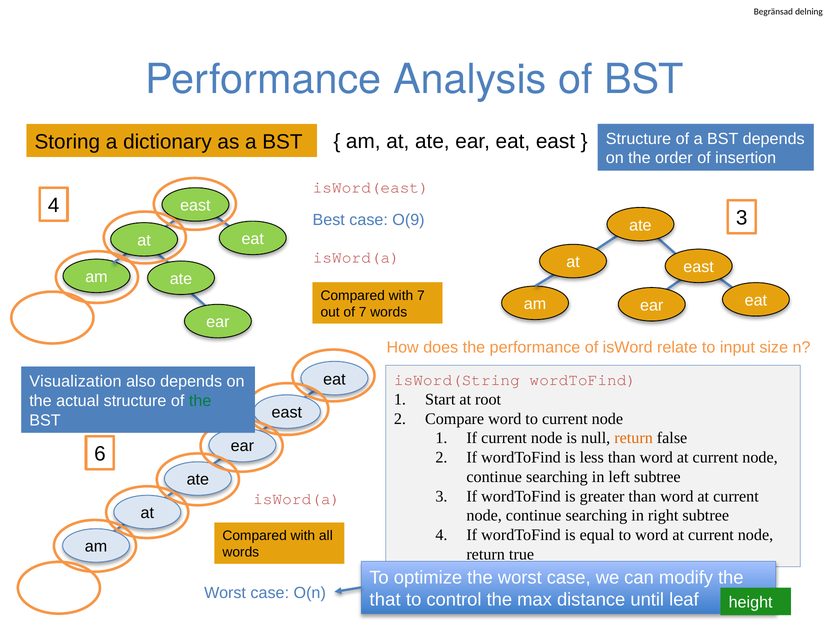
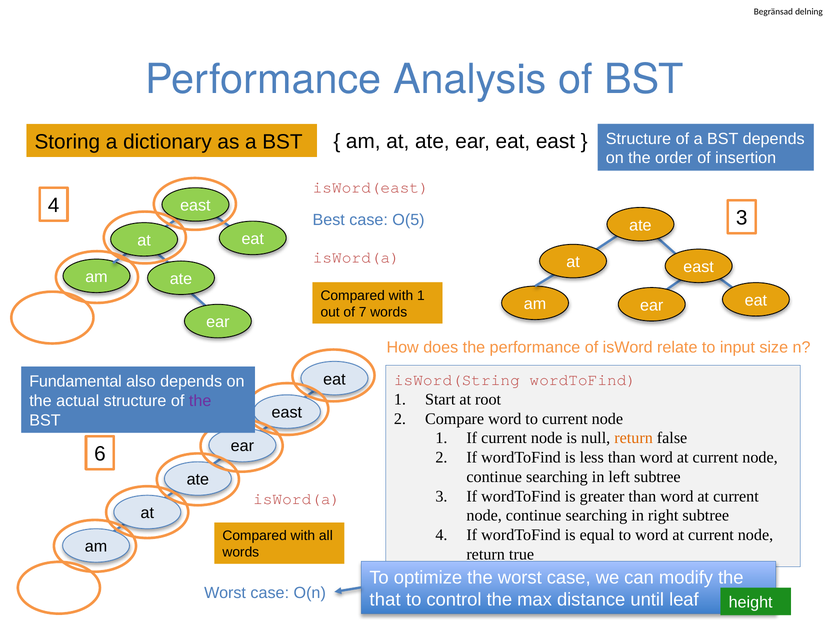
O(9: O(9 -> O(5 (408, 220)
with 7: 7 -> 1 (421, 295)
Visualization: Visualization -> Fundamental (76, 381)
the colour: green -> purple (200, 401)
